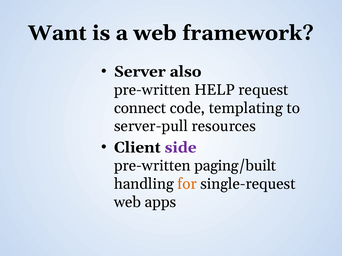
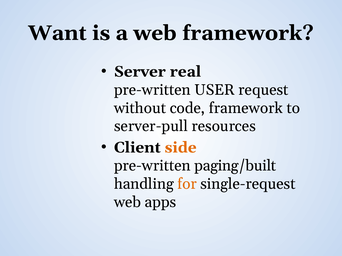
also: also -> real (185, 72)
HELP: HELP -> USER (215, 90)
connect: connect -> without (140, 108)
code templating: templating -> framework (246, 108)
side colour: purple -> orange (181, 148)
